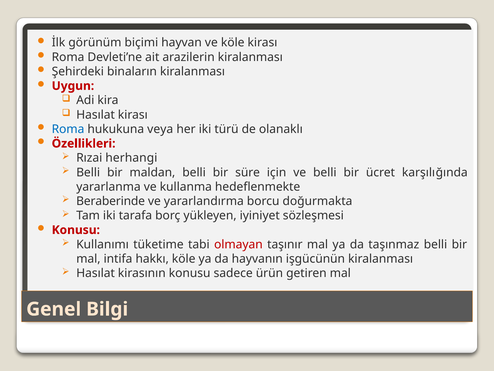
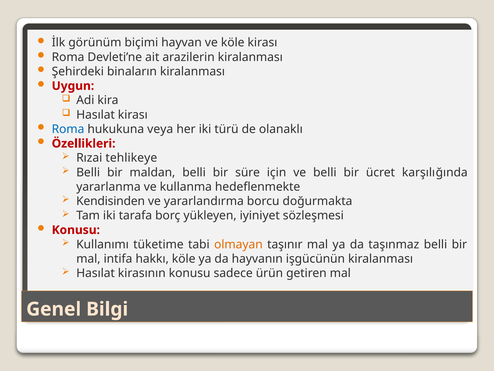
herhangi: herhangi -> tehlikeye (131, 158)
Beraberinde: Beraberinde -> Kendisinden (111, 201)
olmayan colour: red -> orange (238, 244)
